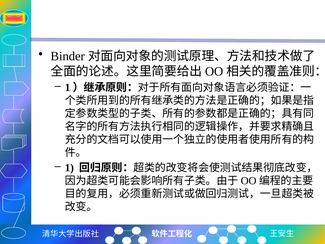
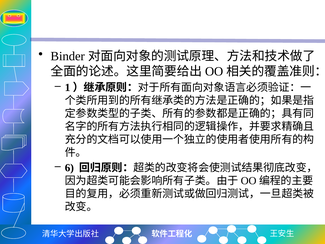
1: 1 -> 6 (69, 168)
